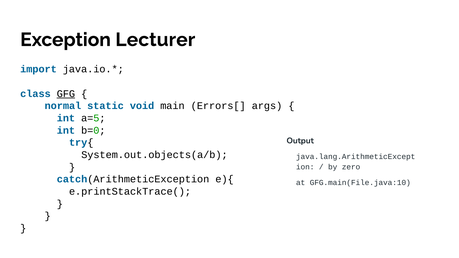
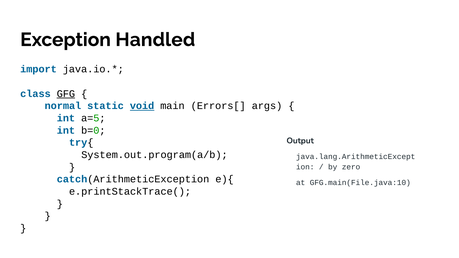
Lecturer: Lecturer -> Handled (155, 40)
void underline: none -> present (142, 106)
System.out.objects(a/b: System.out.objects(a/b -> System.out.program(a/b (154, 155)
